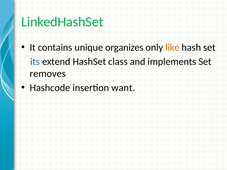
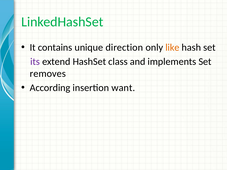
organizes: organizes -> direction (124, 48)
its colour: blue -> purple (35, 62)
Hashcode: Hashcode -> According (50, 88)
